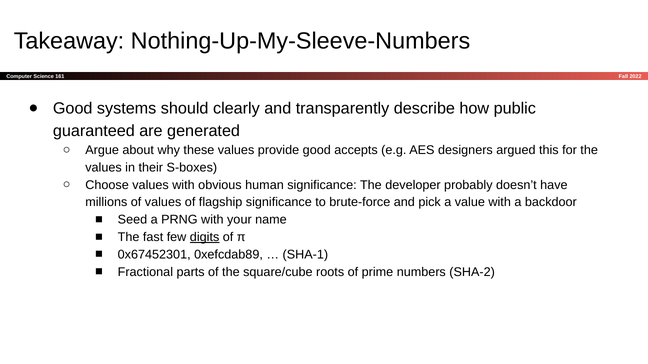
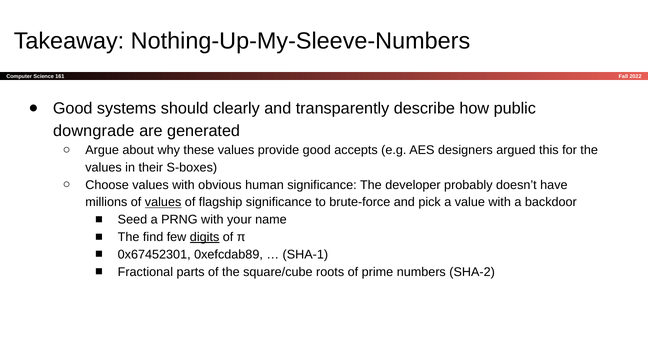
guaranteed: guaranteed -> downgrade (94, 131)
values underline: none -> present (163, 203)
fast: fast -> find (153, 237)
